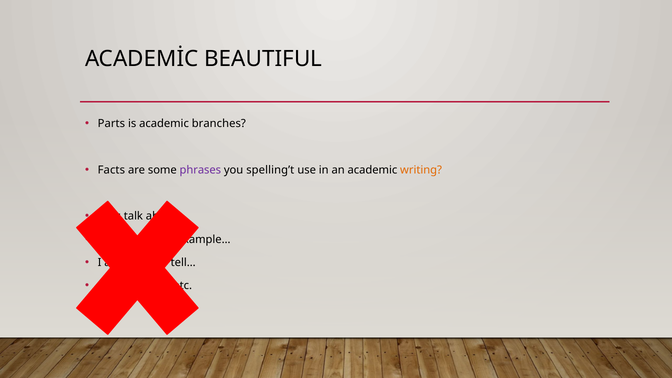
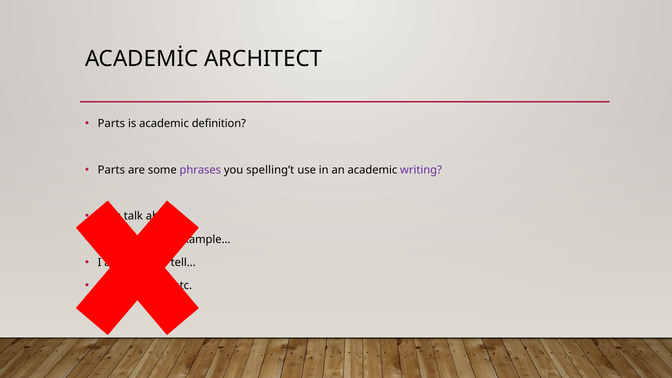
BEAUTIFUL: BEAUTIFUL -> ARCHITECT (263, 59)
branches: branches -> definition (219, 124)
Facts: Facts -> Parts (111, 170)
writing colour: orange -> purple (421, 170)
